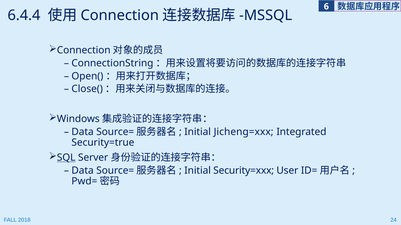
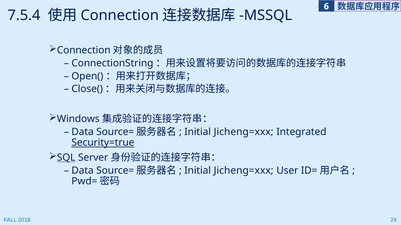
6.4.4: 6.4.4 -> 7.5.4 (24, 15)
Security=true underline: none -> present (103, 143)
Security=xxx: Security=xxx -> Jicheng=xxx (244, 171)
